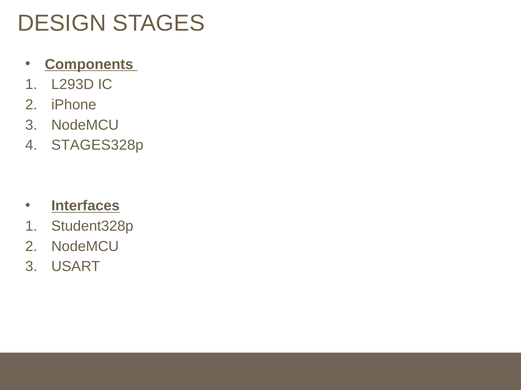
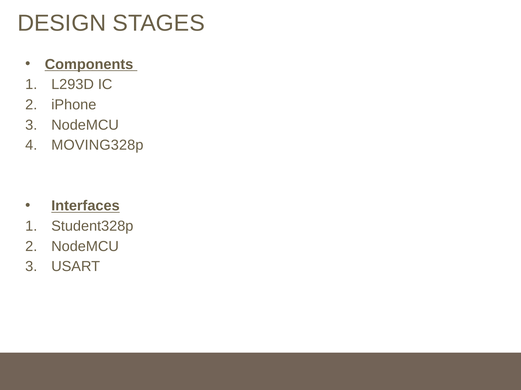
STAGES328p: STAGES328p -> MOVING328p (97, 145)
